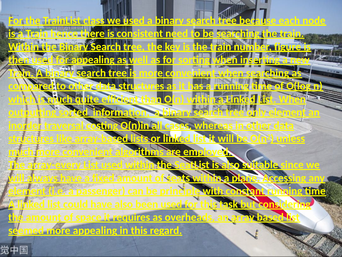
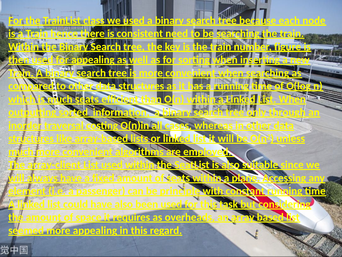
much quite: quite -> seats (87, 99)
only element: element -> through (287, 112)
array-every: array-every -> array-client (54, 165)
